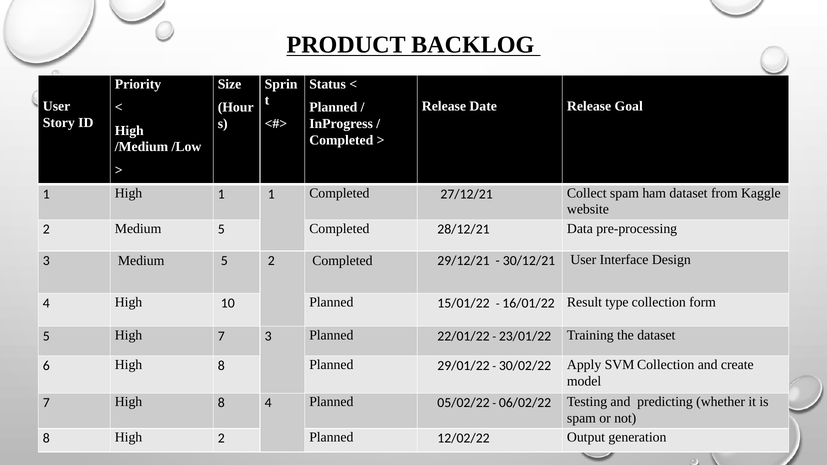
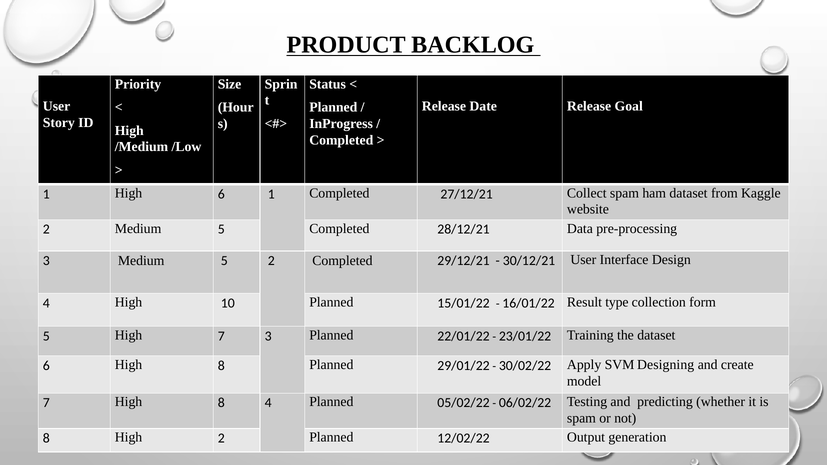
High 1: 1 -> 6 (221, 194)
SVM Collection: Collection -> Designing (666, 365)
